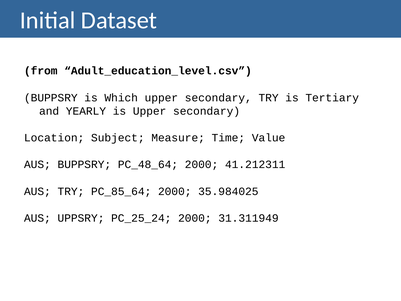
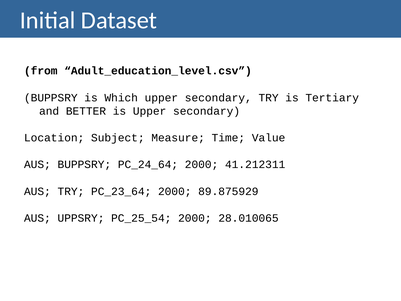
YEARLY: YEARLY -> BETTER (86, 111)
PC_48_64: PC_48_64 -> PC_24_64 (148, 164)
PC_85_64: PC_85_64 -> PC_23_64 (121, 191)
35.984025: 35.984025 -> 89.875929 (228, 191)
PC_25_24: PC_25_24 -> PC_25_54 (141, 218)
31.311949: 31.311949 -> 28.010065 (248, 218)
